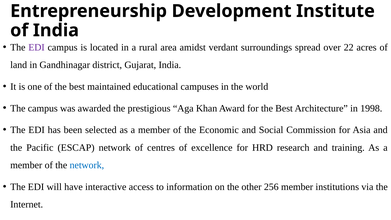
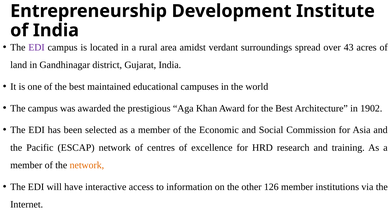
22: 22 -> 43 (349, 47)
1998: 1998 -> 1902 (371, 108)
network colour: blue -> orange (87, 165)
256: 256 -> 126 (271, 187)
